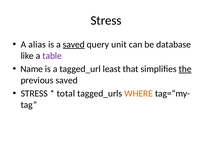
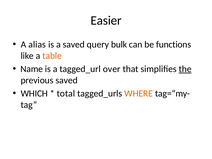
Stress: Stress -> Easier (106, 21)
saved underline: present -> none (74, 44)
unit: unit -> bulk (119, 44)
database: database -> functions (174, 44)
table colour: purple -> orange (52, 56)
least: least -> over (112, 69)
STRESS: STRESS -> WHICH (34, 93)
